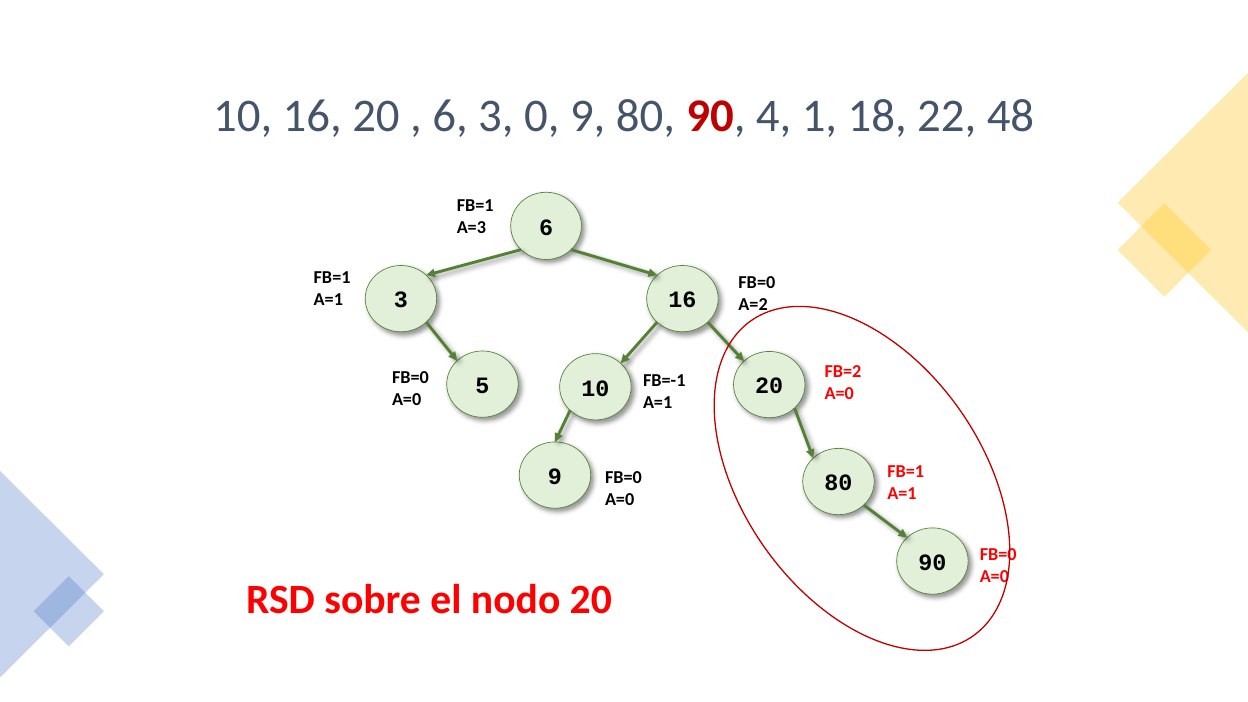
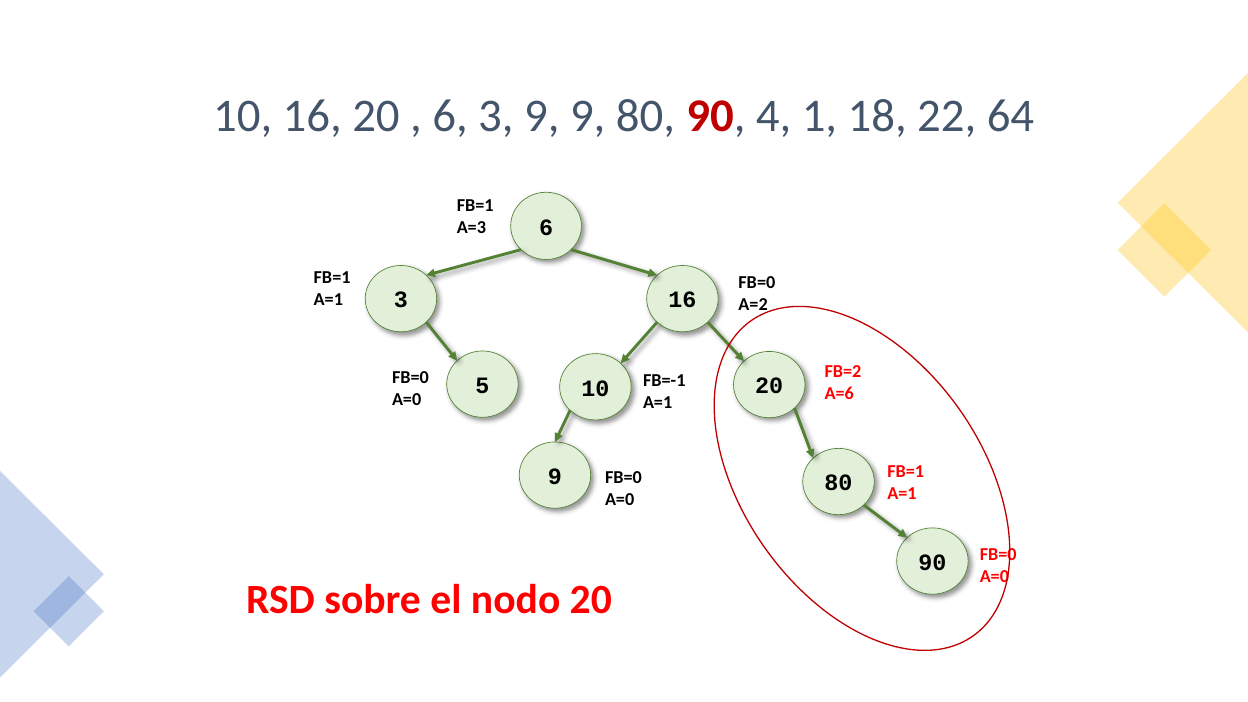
3 0: 0 -> 9 (542, 116)
48: 48 -> 64 (1010, 116)
A=0: A=0 -> A=6 (839, 393)
